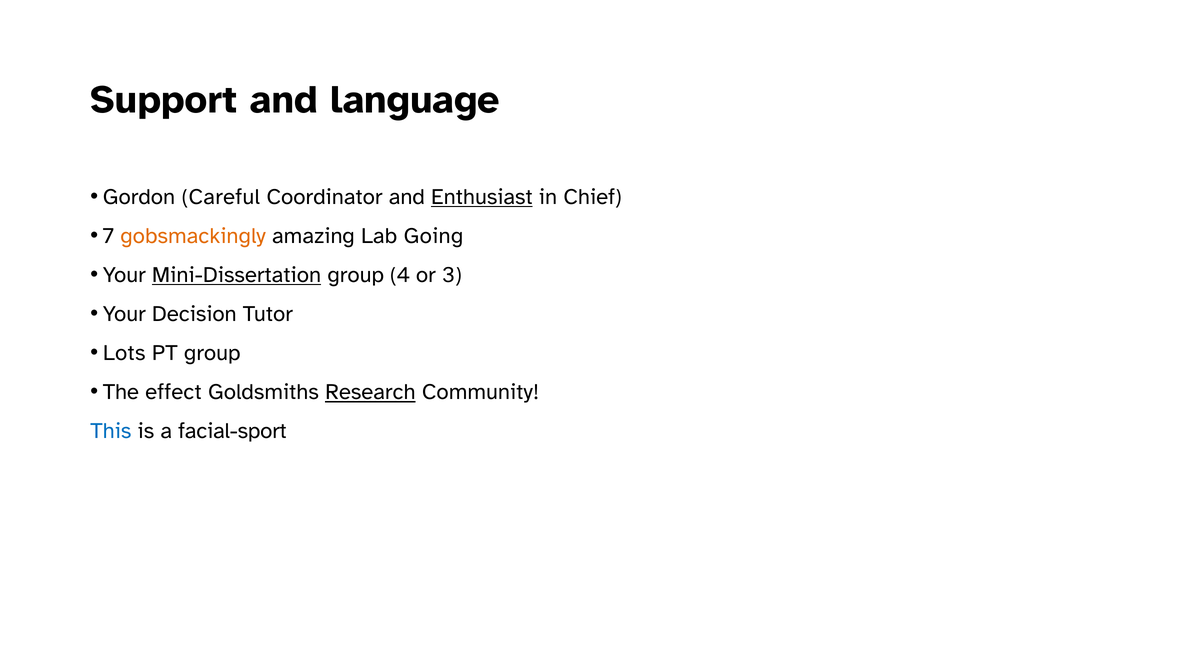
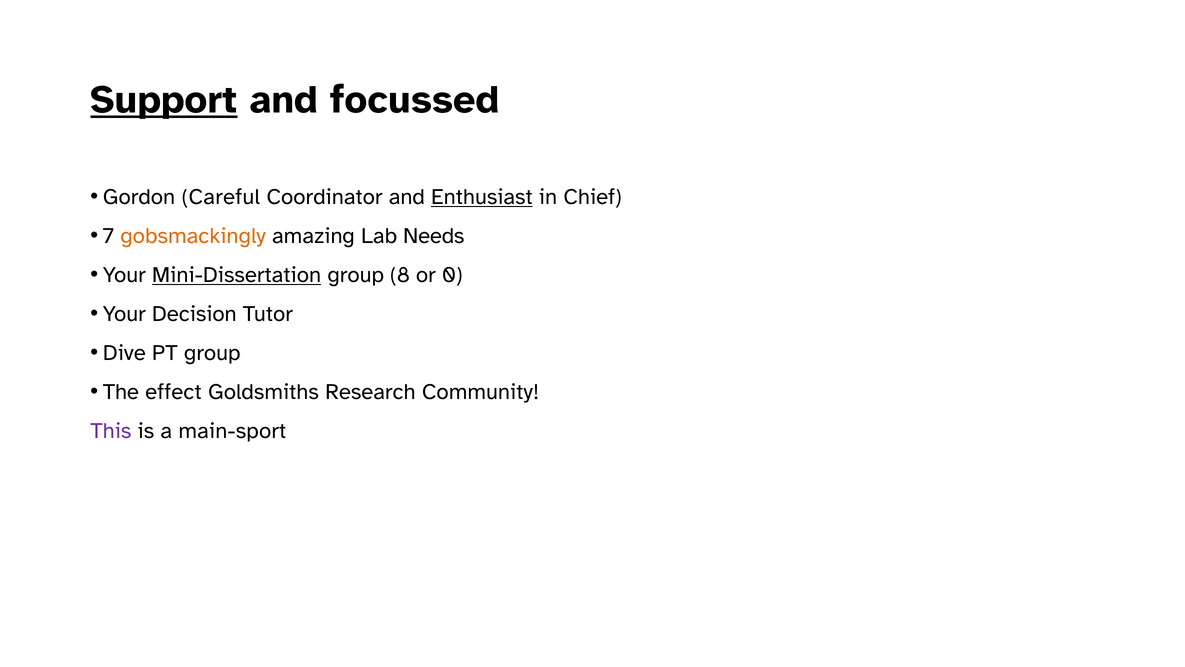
Support underline: none -> present (164, 100)
language: language -> focussed (415, 100)
Going: Going -> Needs (434, 236)
4: 4 -> 8 (400, 275)
3: 3 -> 0 (452, 275)
Lots: Lots -> Dive (124, 353)
Research underline: present -> none (370, 392)
This colour: blue -> purple (111, 431)
facial-sport: facial-sport -> main-sport (232, 431)
